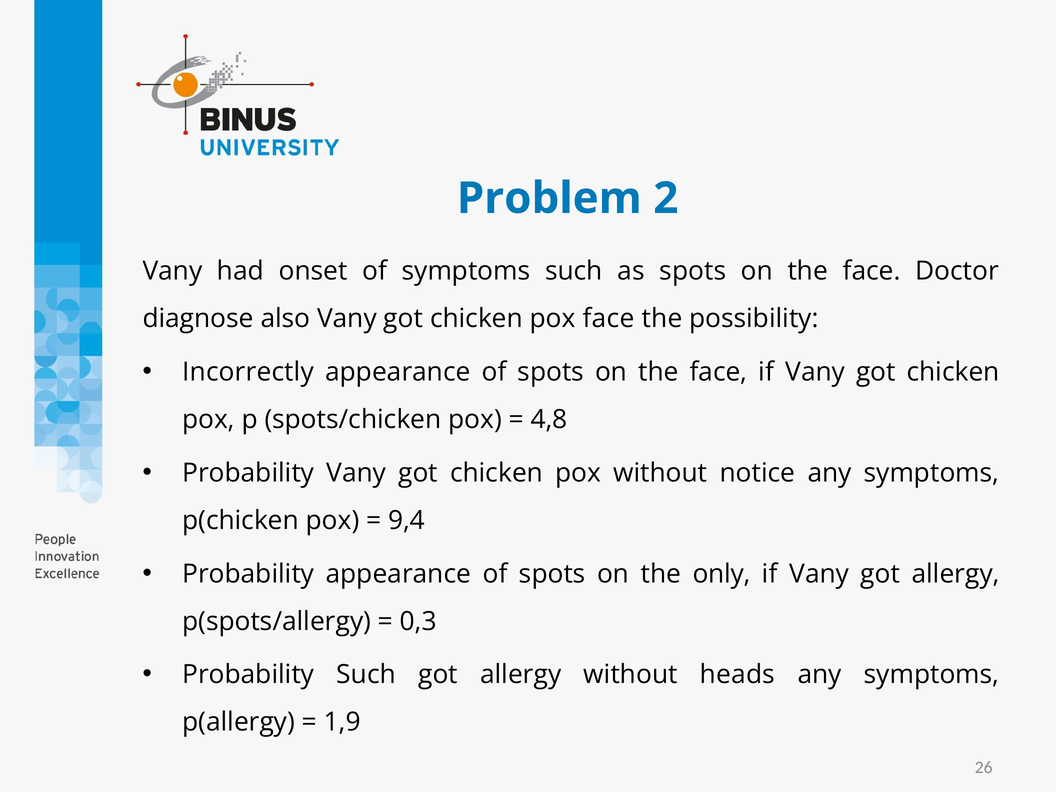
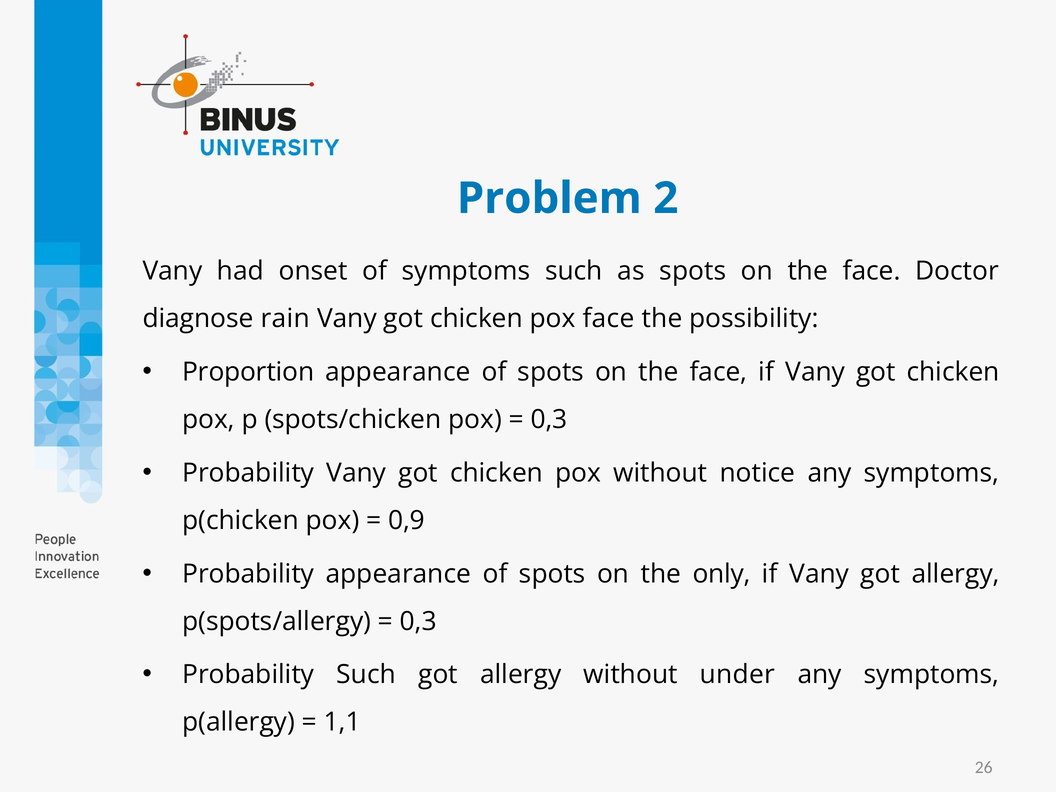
also: also -> rain (285, 319)
Incorrectly: Incorrectly -> Proportion (248, 372)
4,8: 4,8 -> 0,3 (549, 420)
9,4: 9,4 -> 0,9 (407, 520)
heads: heads -> under (737, 675)
1,9: 1,9 -> 1,1 (342, 722)
